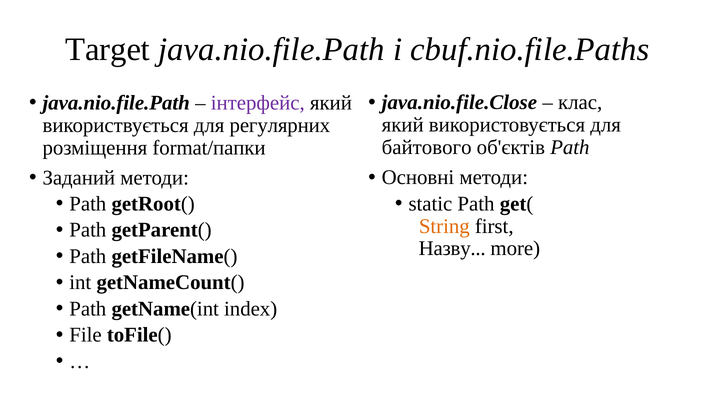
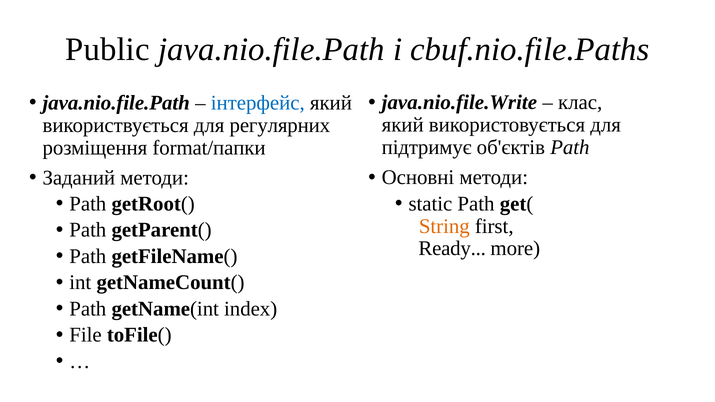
Target: Target -> Public (107, 49)
інтерфейс colour: purple -> blue (258, 103)
java.nio.file.Close: java.nio.file.Close -> java.nio.file.Write (459, 103)
байтового: байтового -> підтримує (427, 148)
Назву: Назву -> Ready (452, 249)
